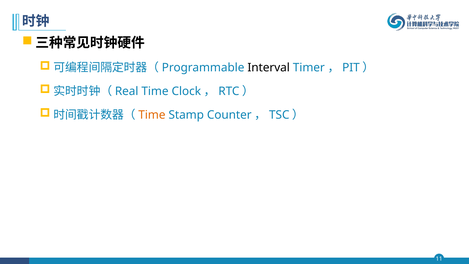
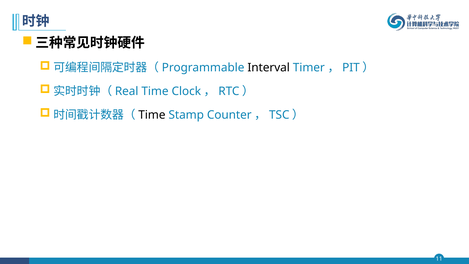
Time colour: orange -> black (152, 115)
